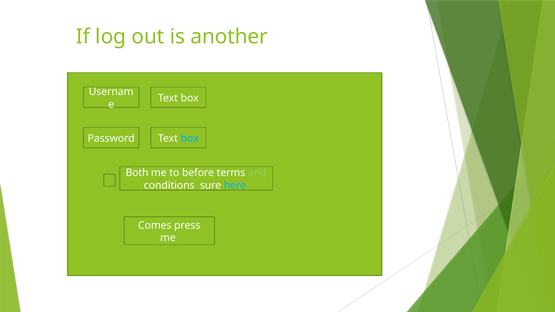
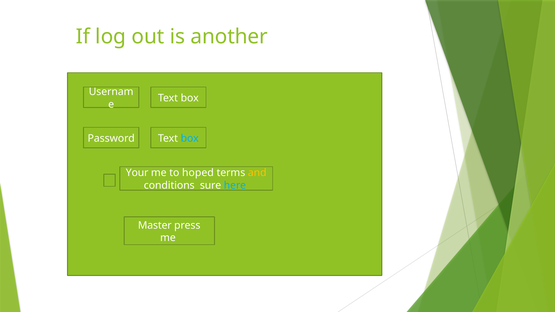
Both: Both -> Your (137, 173)
before: before -> hoped (198, 173)
and colour: light green -> yellow (257, 173)
Comes: Comes -> Master (155, 225)
